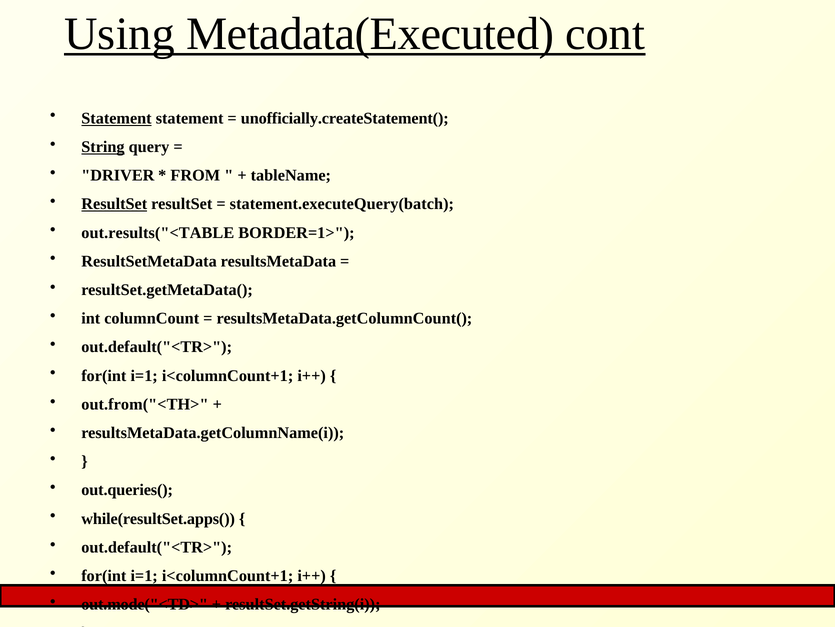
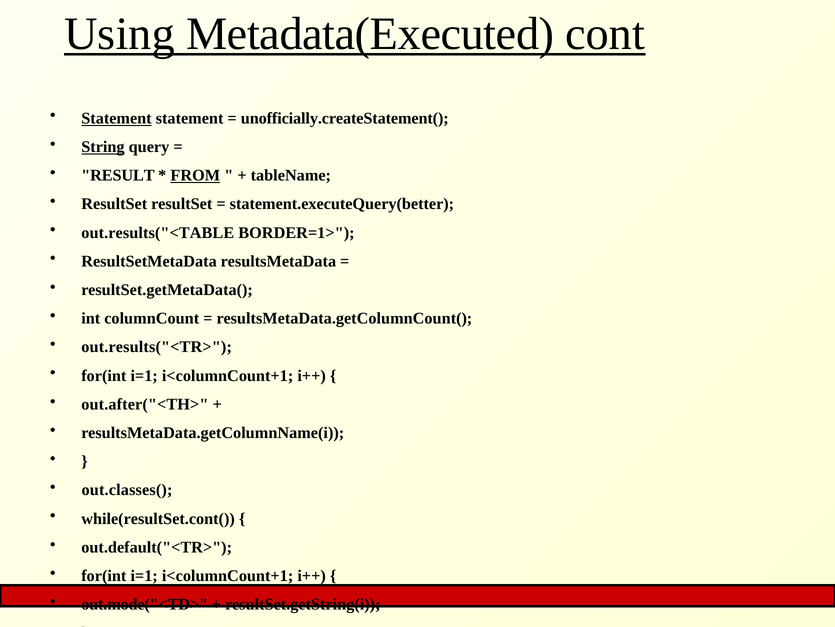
DRIVER: DRIVER -> RESULT (118, 175)
FROM underline: none -> present (195, 175)
ResultSet underline: present -> none (114, 204)
statement.executeQuery(batch: statement.executeQuery(batch -> statement.executeQuery(better (342, 204)
out.default("<TR>: out.default("<TR> -> out.results("<TR> (157, 347)
out.from("<TH>: out.from("<TH> -> out.after("<TH> (145, 404)
out.queries(: out.queries( -> out.classes( (127, 490)
while(resultSet.apps(: while(resultSet.apps( -> while(resultSet.cont( (158, 518)
